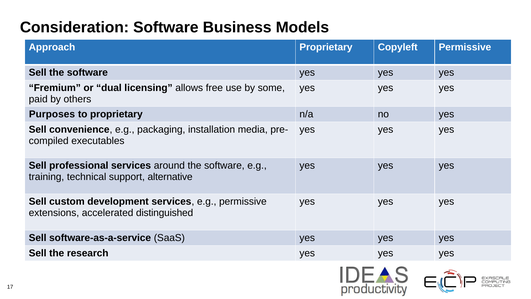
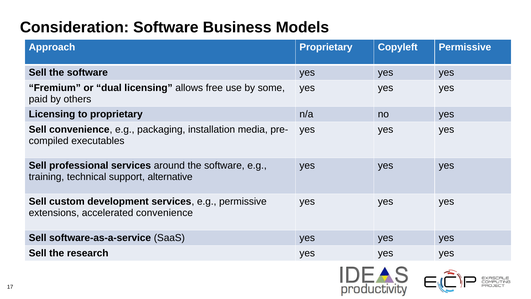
Purposes: Purposes -> Licensing (52, 114)
accelerated distinguished: distinguished -> convenience (165, 213)
